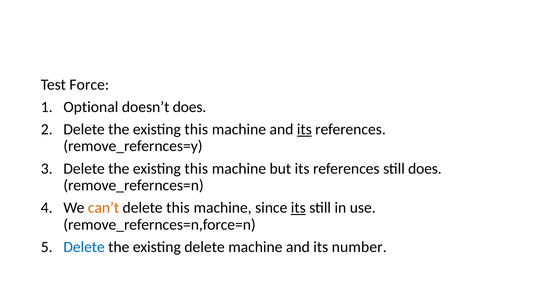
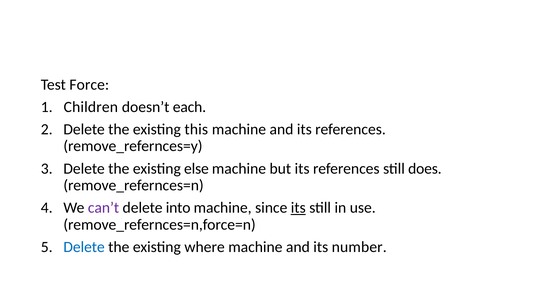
Optional: Optional -> Children (91, 107)
doesn’t does: does -> each (189, 107)
its underline: present -> none (304, 129)
this: this -> else (196, 169)
can’t colour: orange -> purple (104, 208)
delete this: this -> into (178, 208)
existing delete: delete -> where (205, 247)
